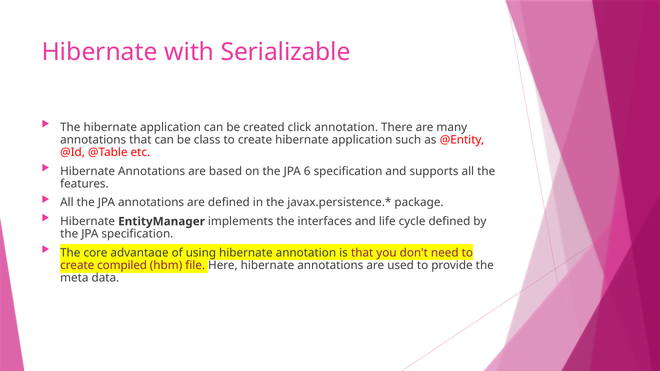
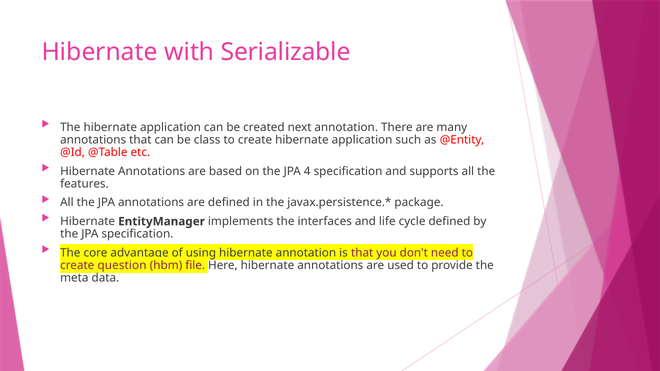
click: click -> next (300, 127)
6: 6 -> 4 (307, 171)
compiled: compiled -> question (122, 266)
